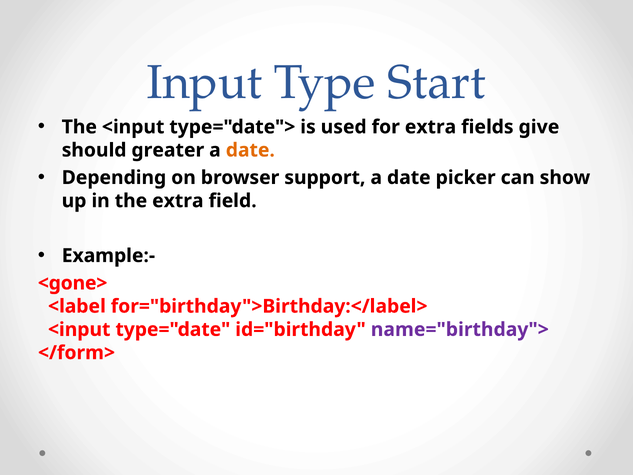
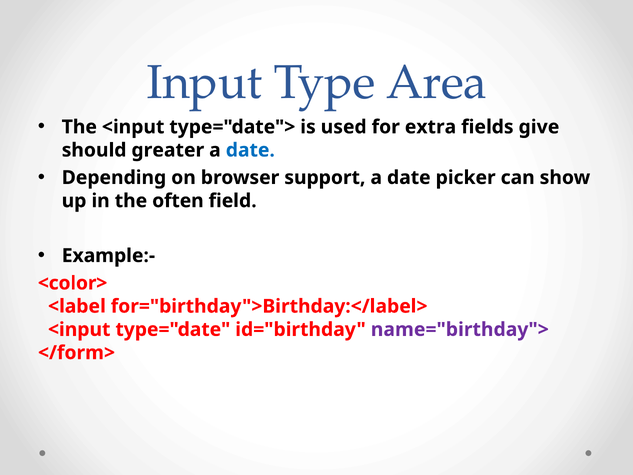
Start: Start -> Area (437, 82)
date colour: orange -> blue (250, 150)
the extra: extra -> often (178, 201)
<gone>: <gone> -> <color> (73, 283)
